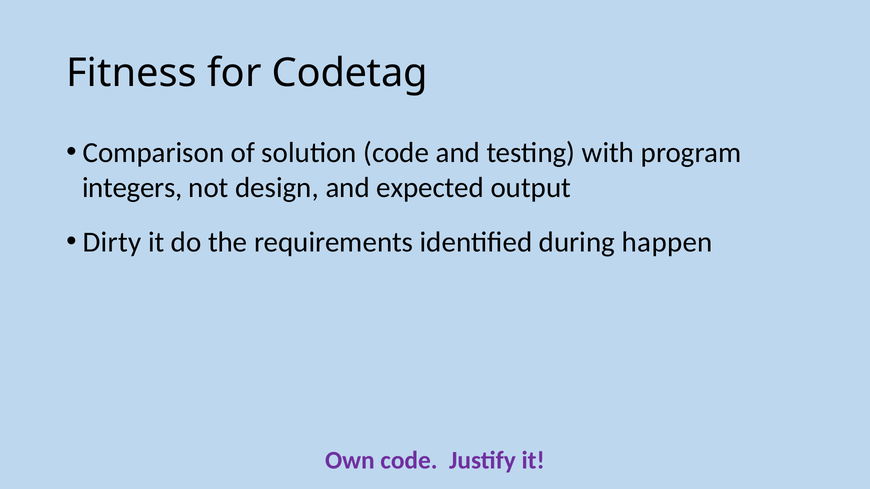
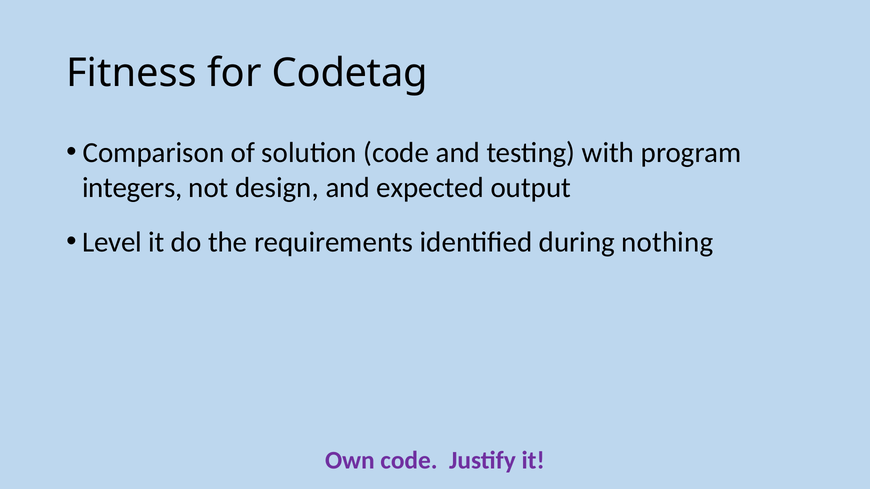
Dirty: Dirty -> Level (112, 243)
happen: happen -> nothing (667, 243)
